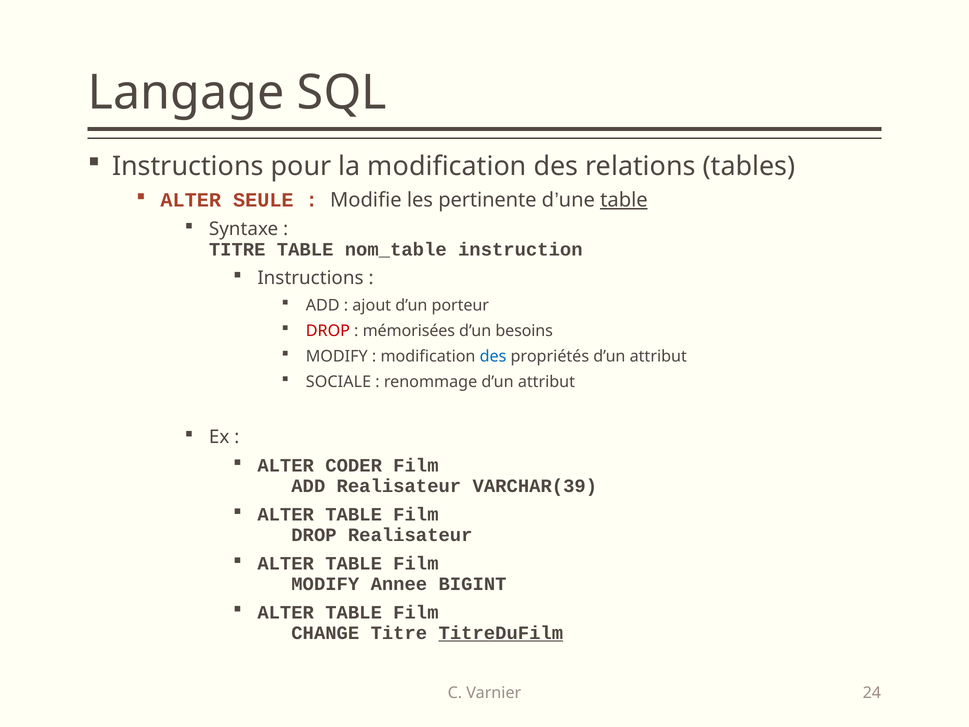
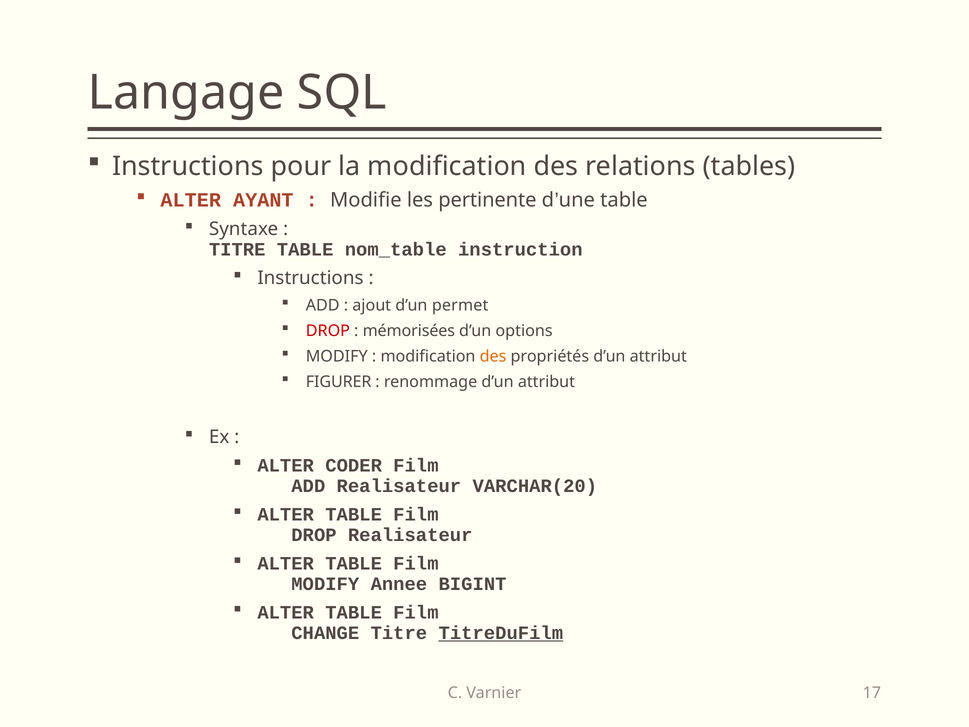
SEULE: SEULE -> AYANT (263, 200)
table underline: present -> none (624, 200)
porteur: porteur -> permet (460, 305)
besoins: besoins -> options (524, 331)
des colour: blue -> orange (493, 356)
SOCIALE: SOCIALE -> FIGURER (339, 382)
VARCHAR(39: VARCHAR(39 -> VARCHAR(20 (535, 486)
24: 24 -> 17 (872, 693)
